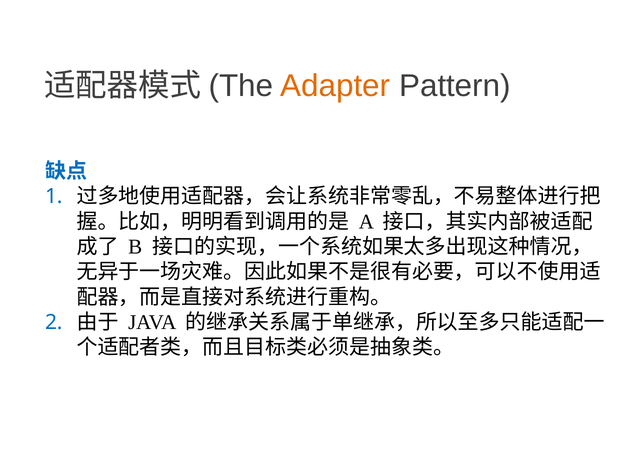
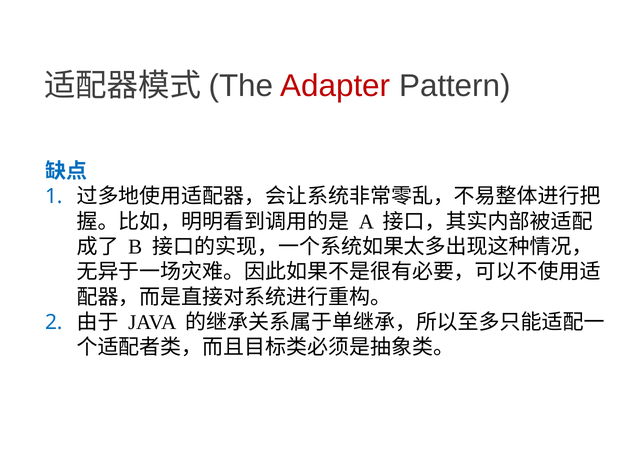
Adapter colour: orange -> red (335, 86)
